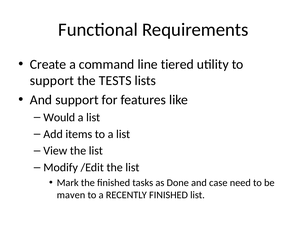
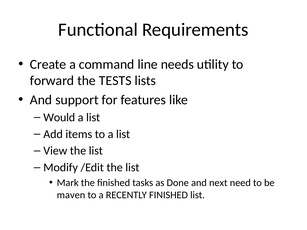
tiered: tiered -> needs (177, 64)
support: support -> forward (52, 81)
case: case -> next (218, 183)
